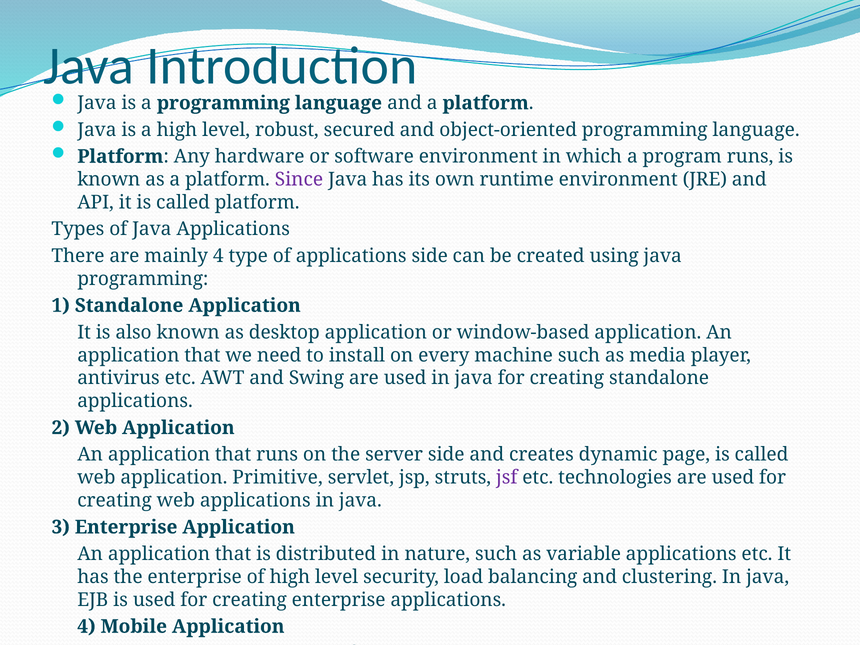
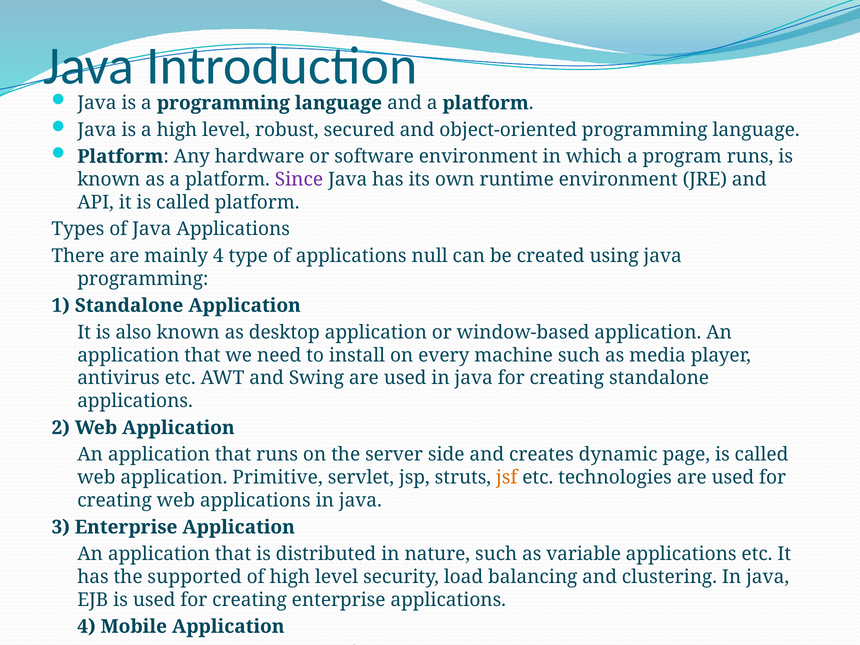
applications side: side -> null (430, 256)
jsf colour: purple -> orange (507, 477)
the enterprise: enterprise -> supported (195, 577)
